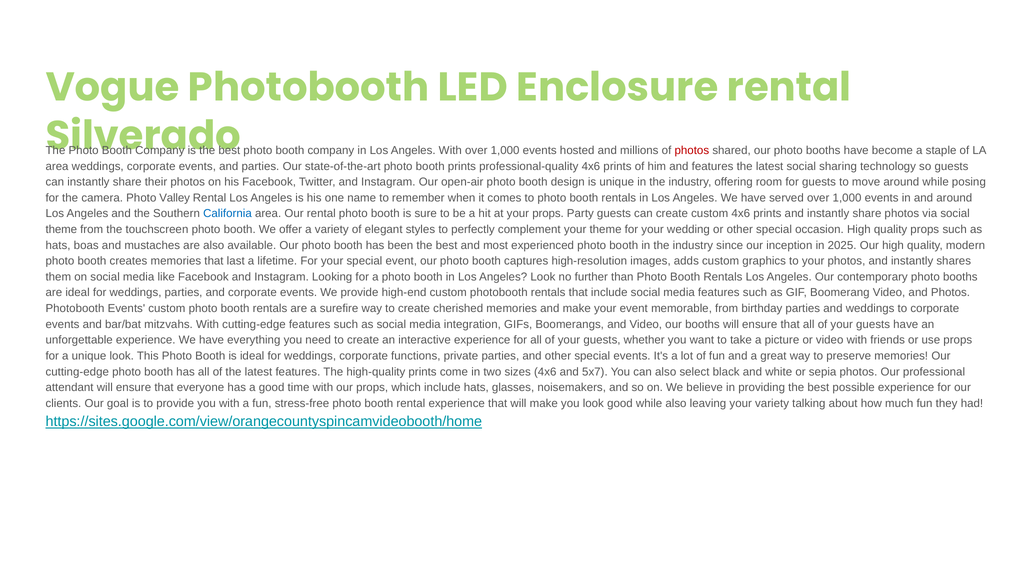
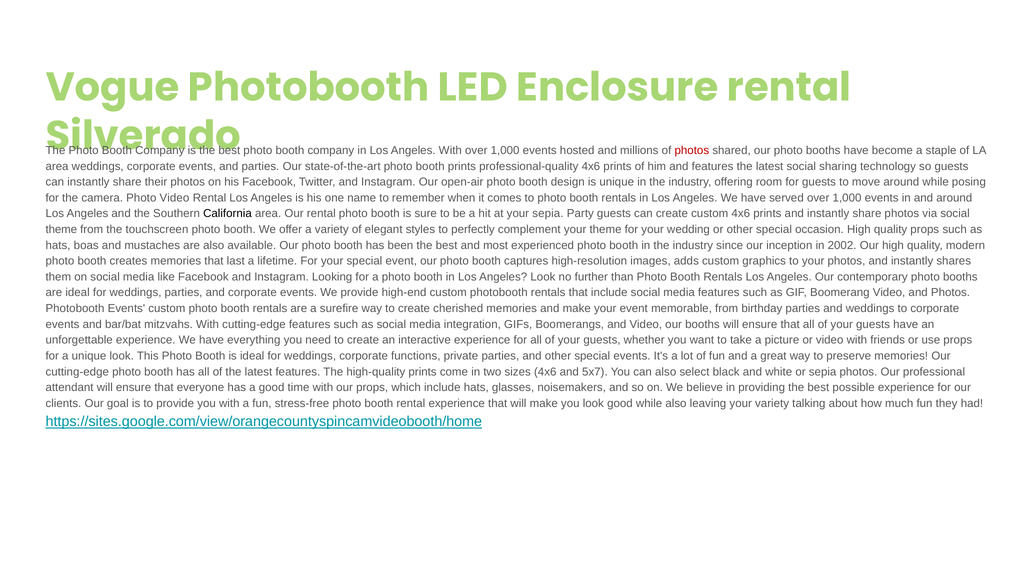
Photo Valley: Valley -> Video (174, 198)
California colour: blue -> black (227, 214)
your props: props -> sepia (548, 214)
2025: 2025 -> 2002 (842, 245)
